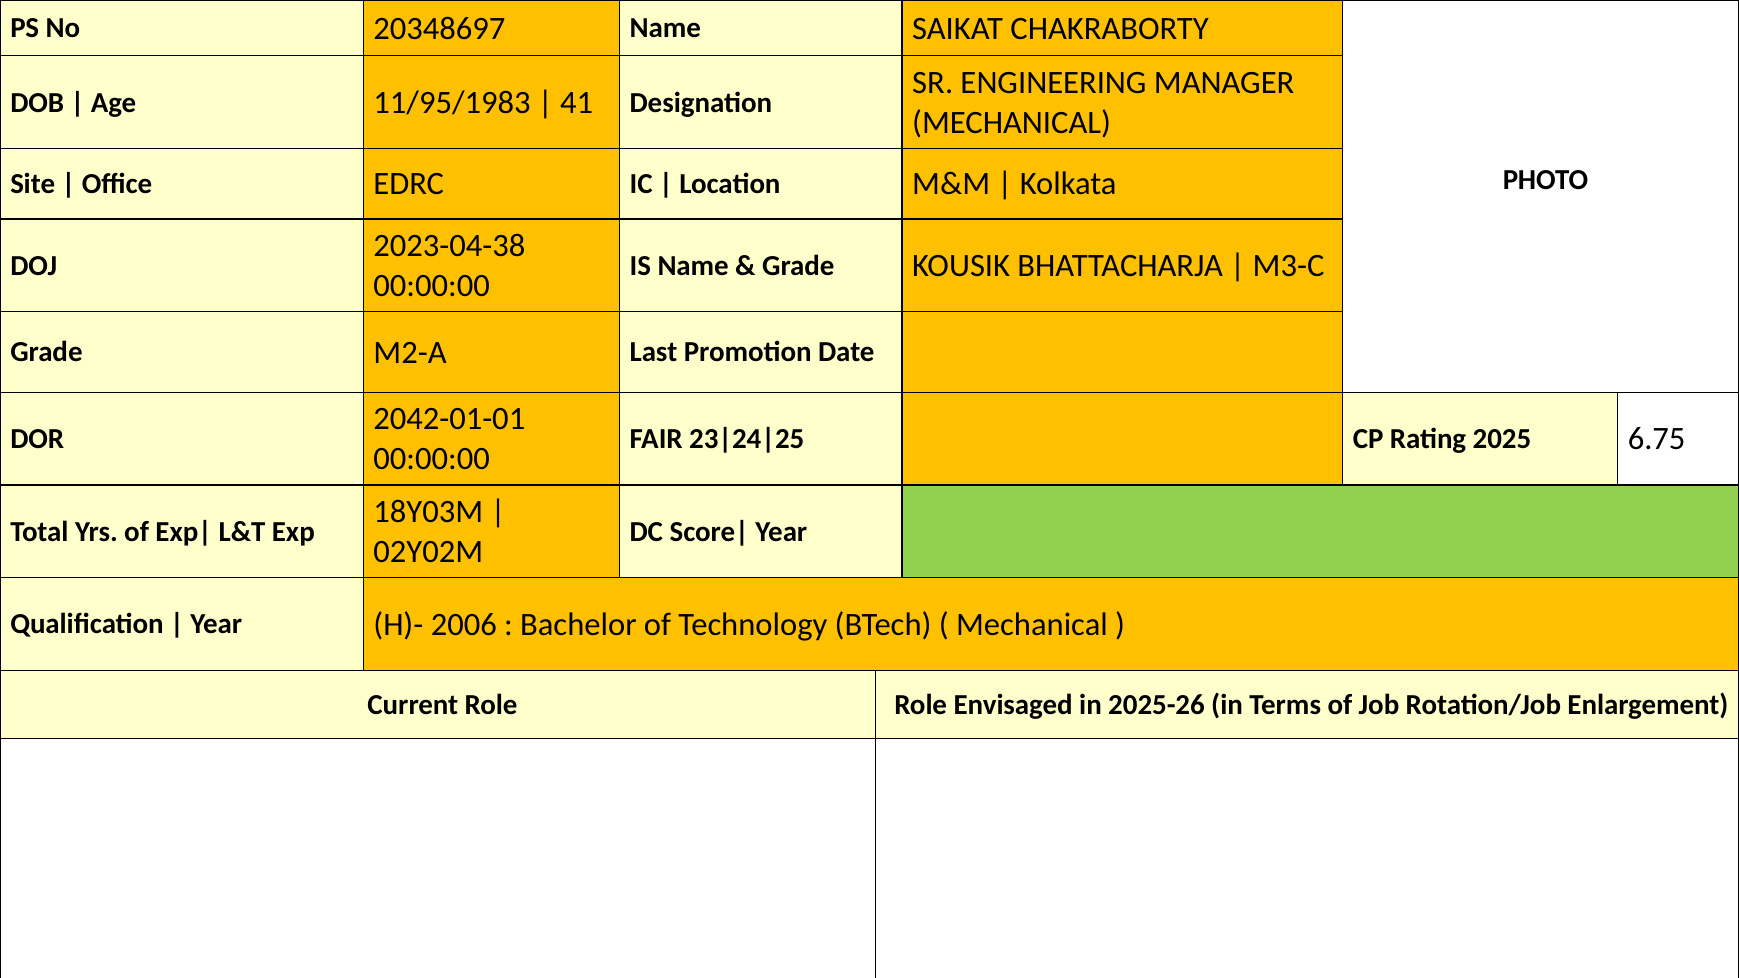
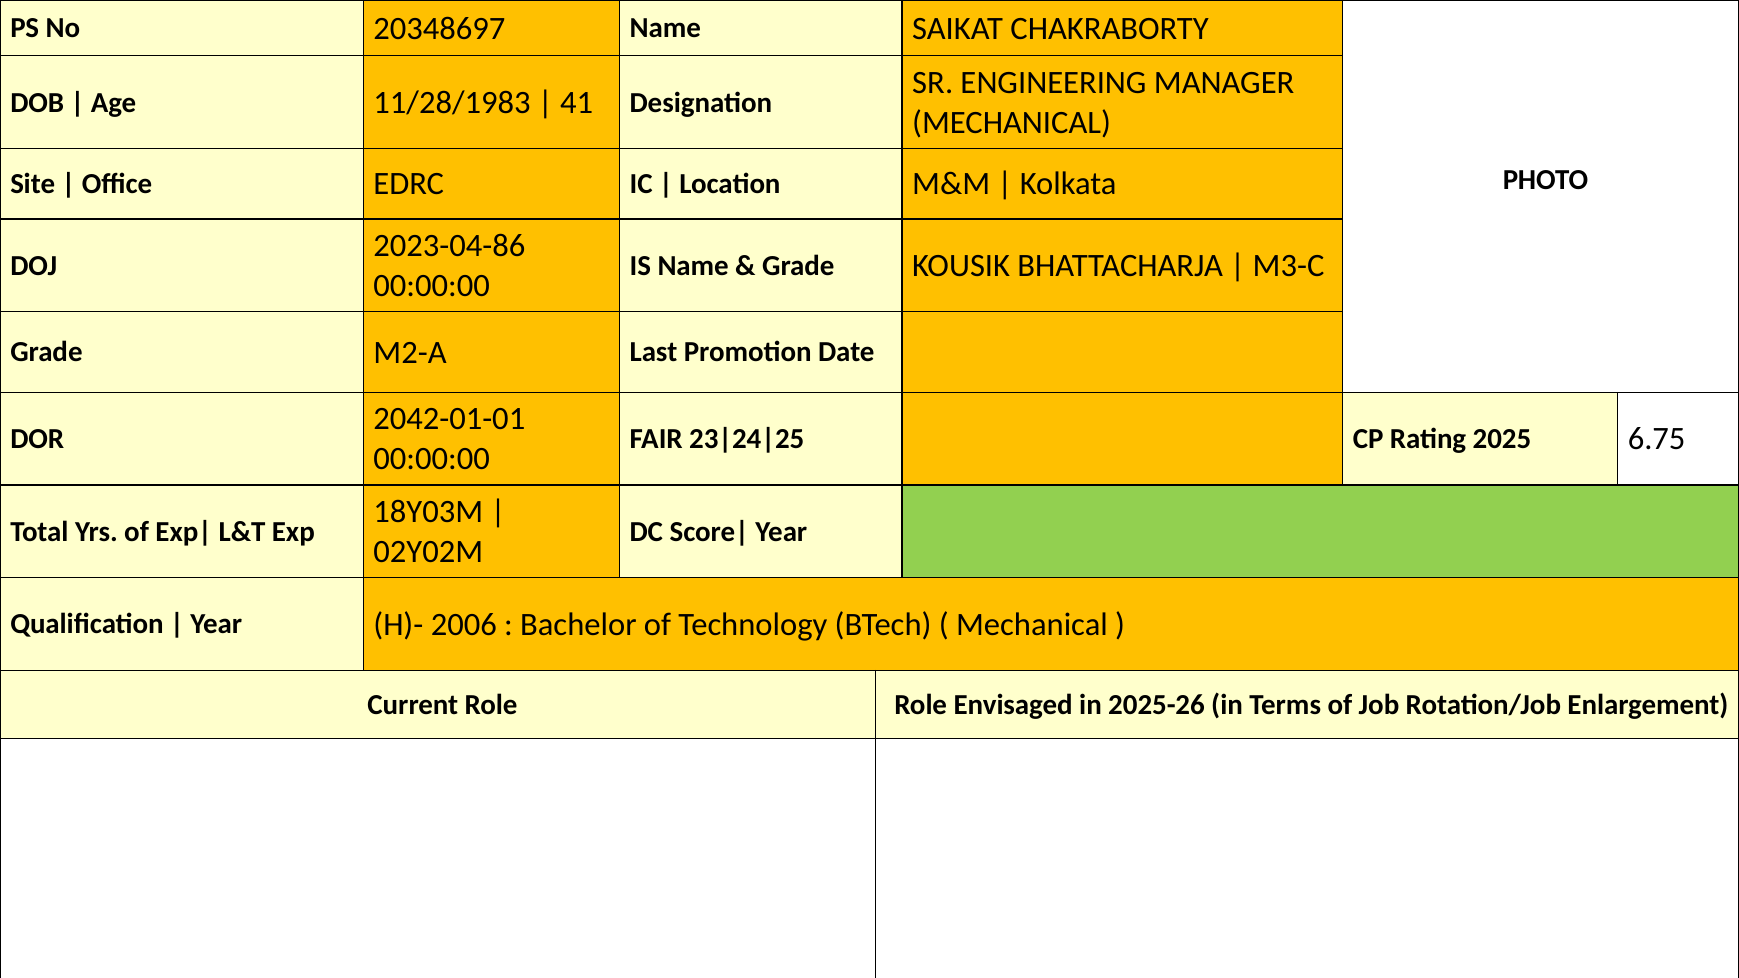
11/95/1983: 11/95/1983 -> 11/28/1983 (452, 103)
2023-04-38: 2023-04-38 -> 2023-04-86 (449, 246)
